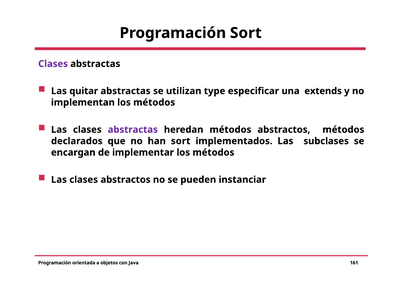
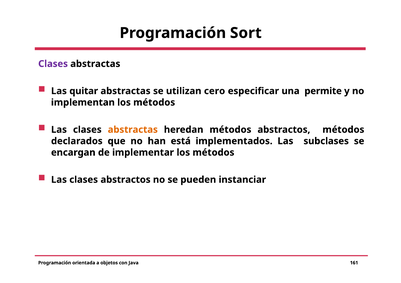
type: type -> cero (215, 91)
extends: extends -> permite (323, 91)
abstractas colour: purple -> orange (133, 130)
han sort: sort -> está (181, 141)
